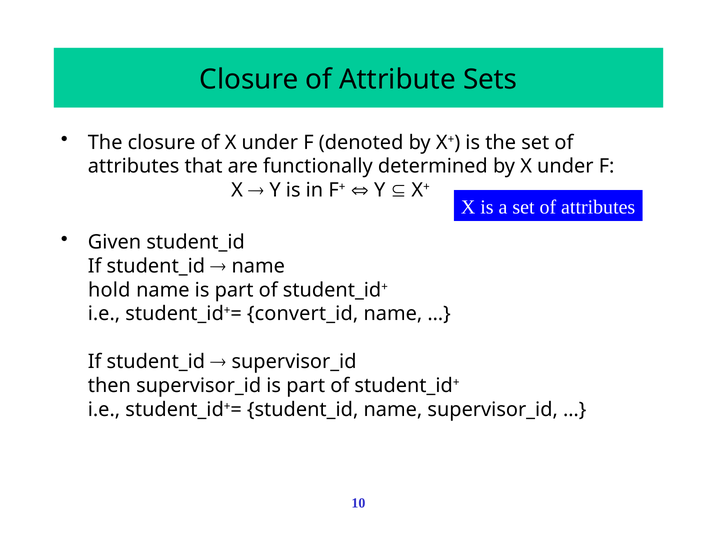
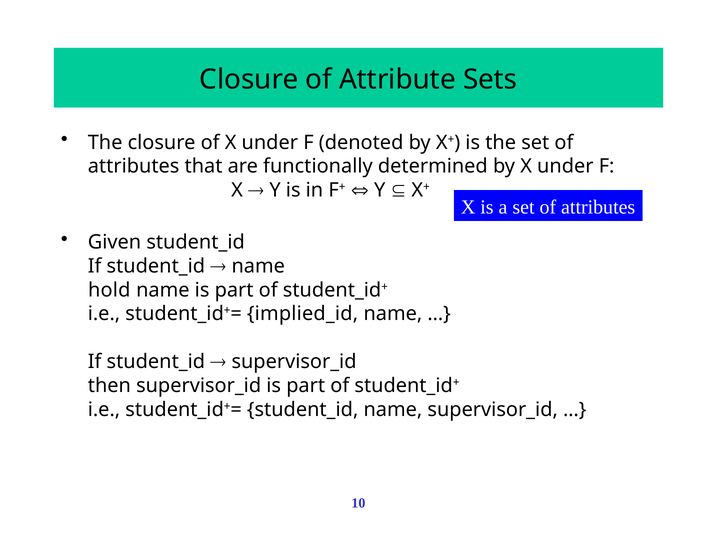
convert_id: convert_id -> implied_id (303, 314)
